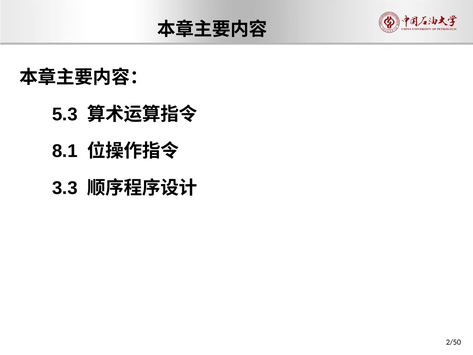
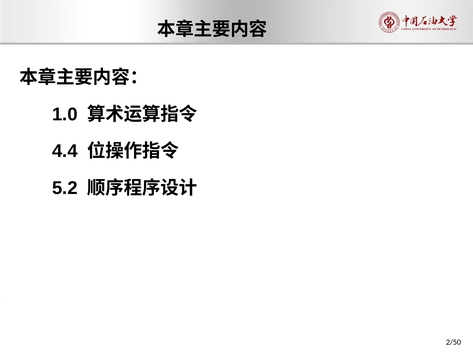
5.3: 5.3 -> 1.0 (65, 114)
8.1: 8.1 -> 4.4 (65, 151)
3.3: 3.3 -> 5.2 (65, 188)
